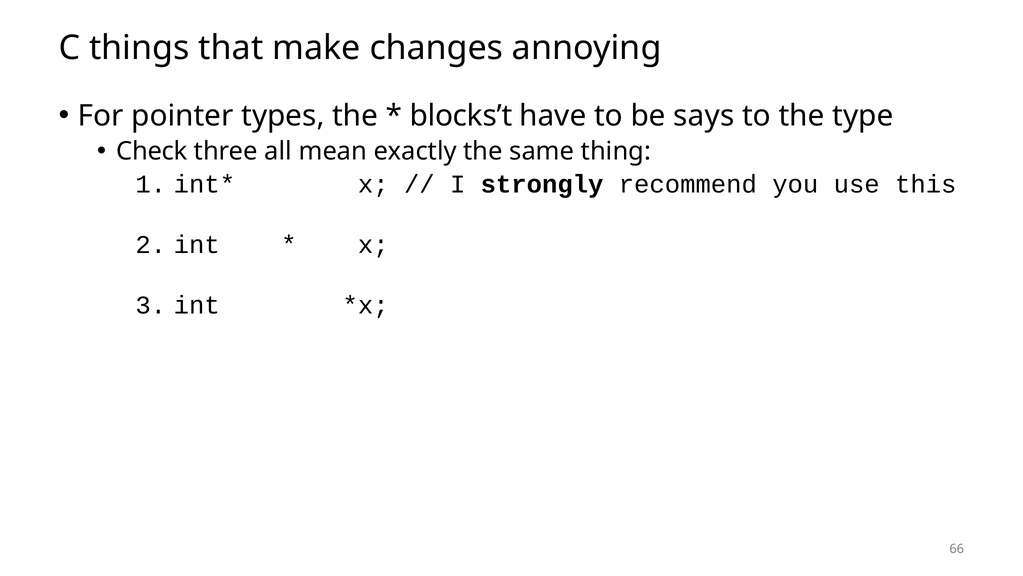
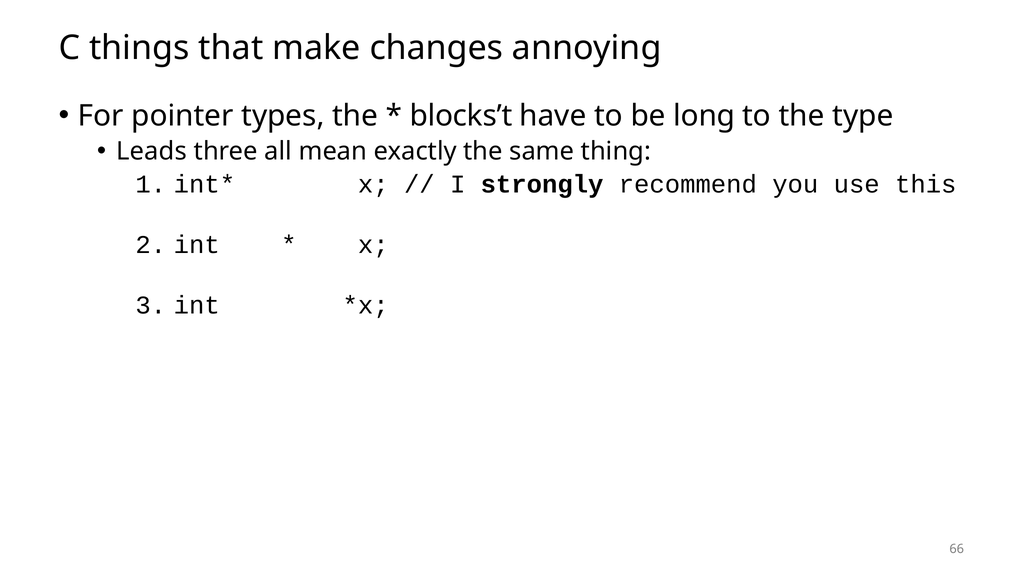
says: says -> long (704, 116)
Check: Check -> Leads (152, 151)
